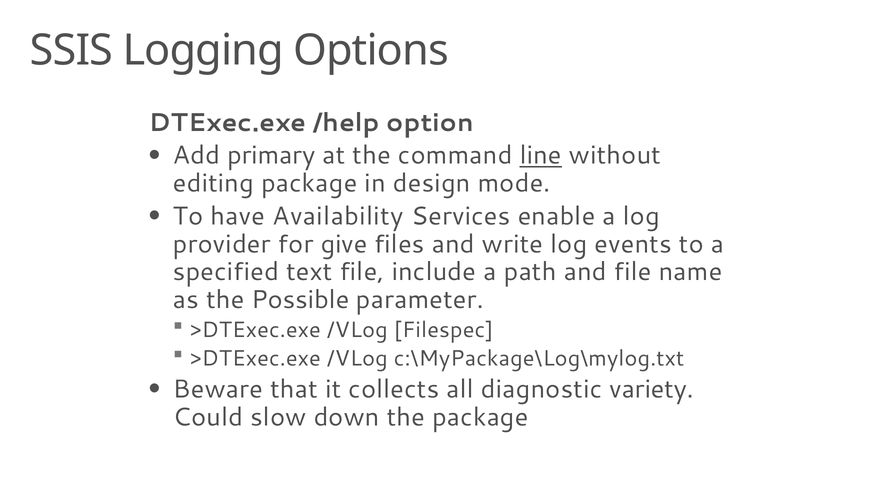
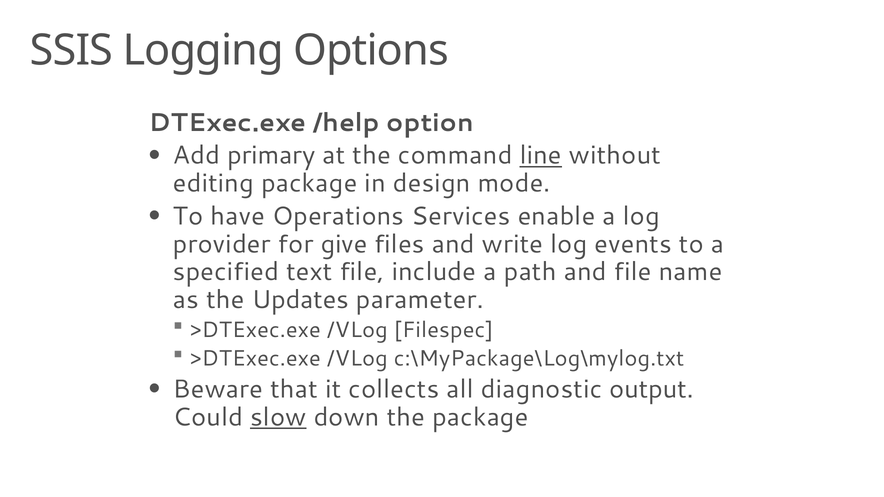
Availability: Availability -> Operations (338, 216)
Possible: Possible -> Updates (300, 300)
variety: variety -> output (652, 389)
slow underline: none -> present (278, 417)
